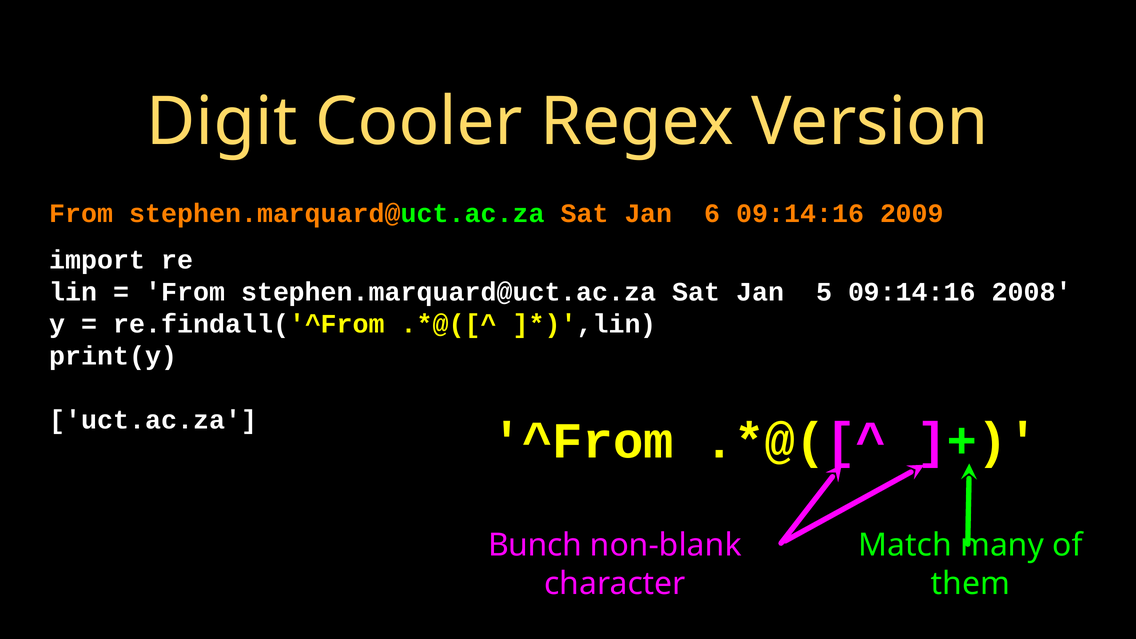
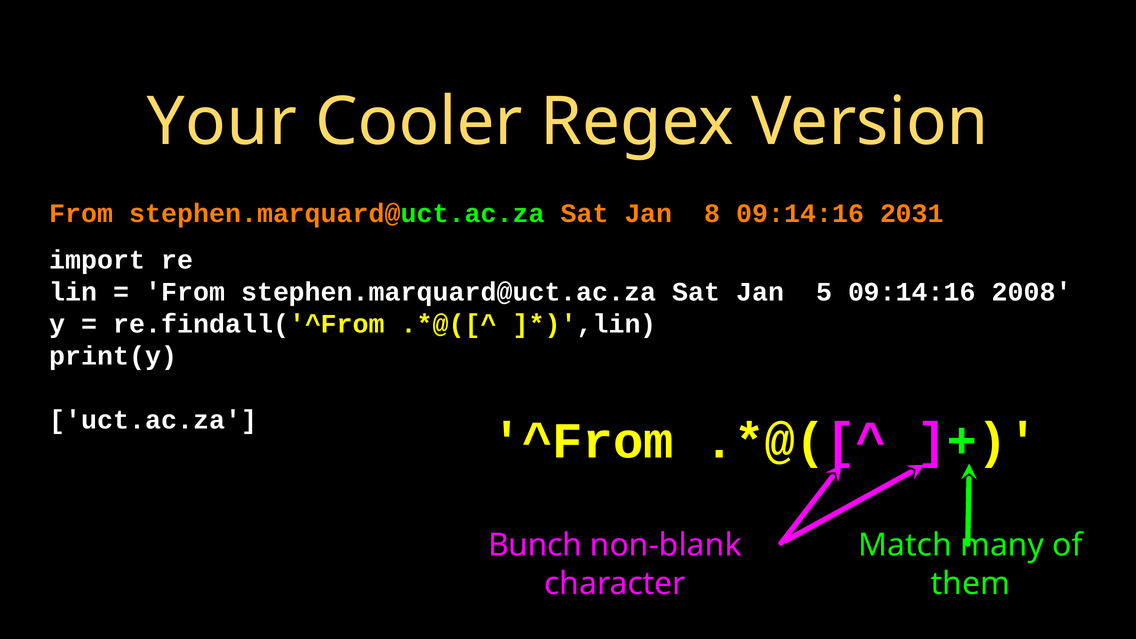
Digit: Digit -> Your (222, 122)
6: 6 -> 8 (712, 213)
2009: 2009 -> 2031 (912, 213)
